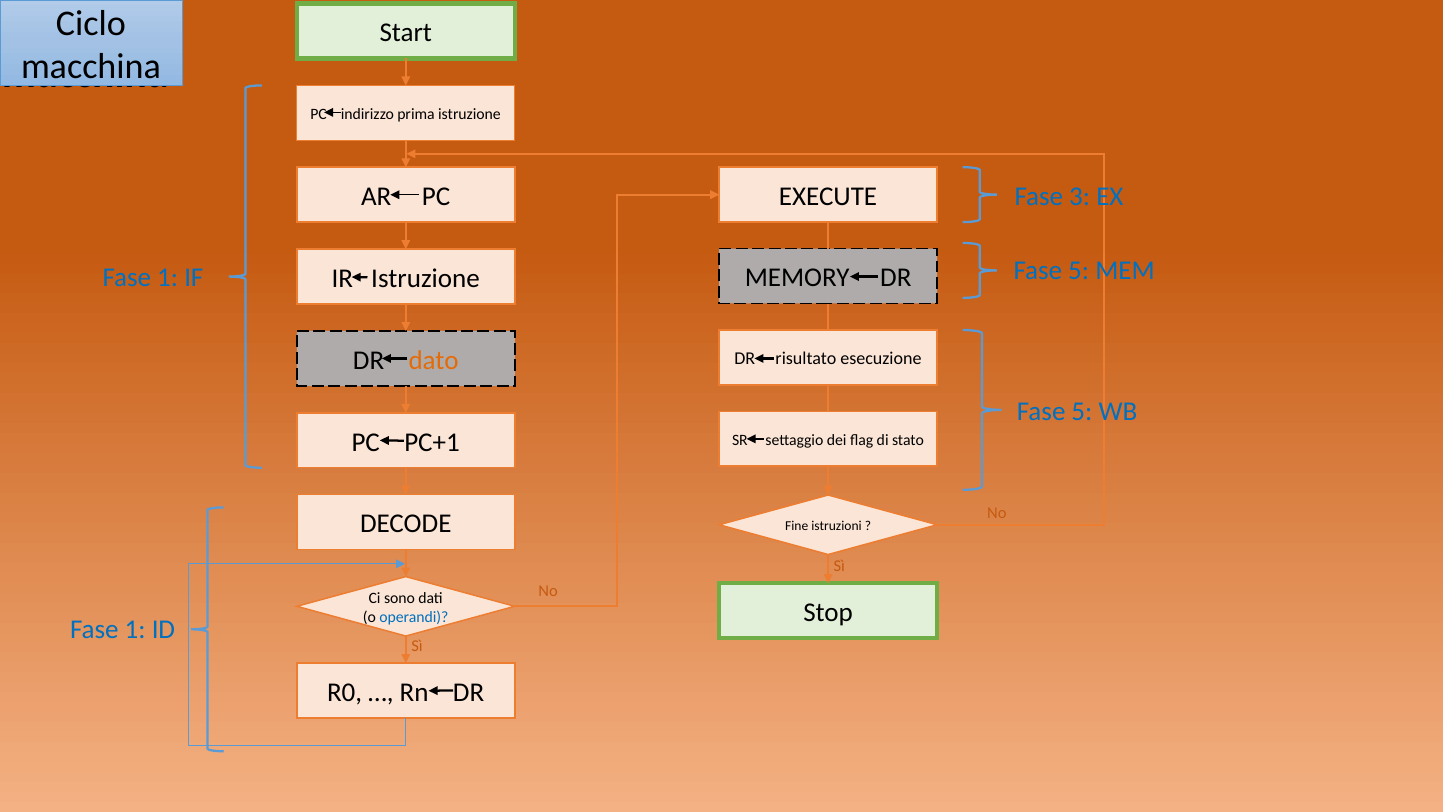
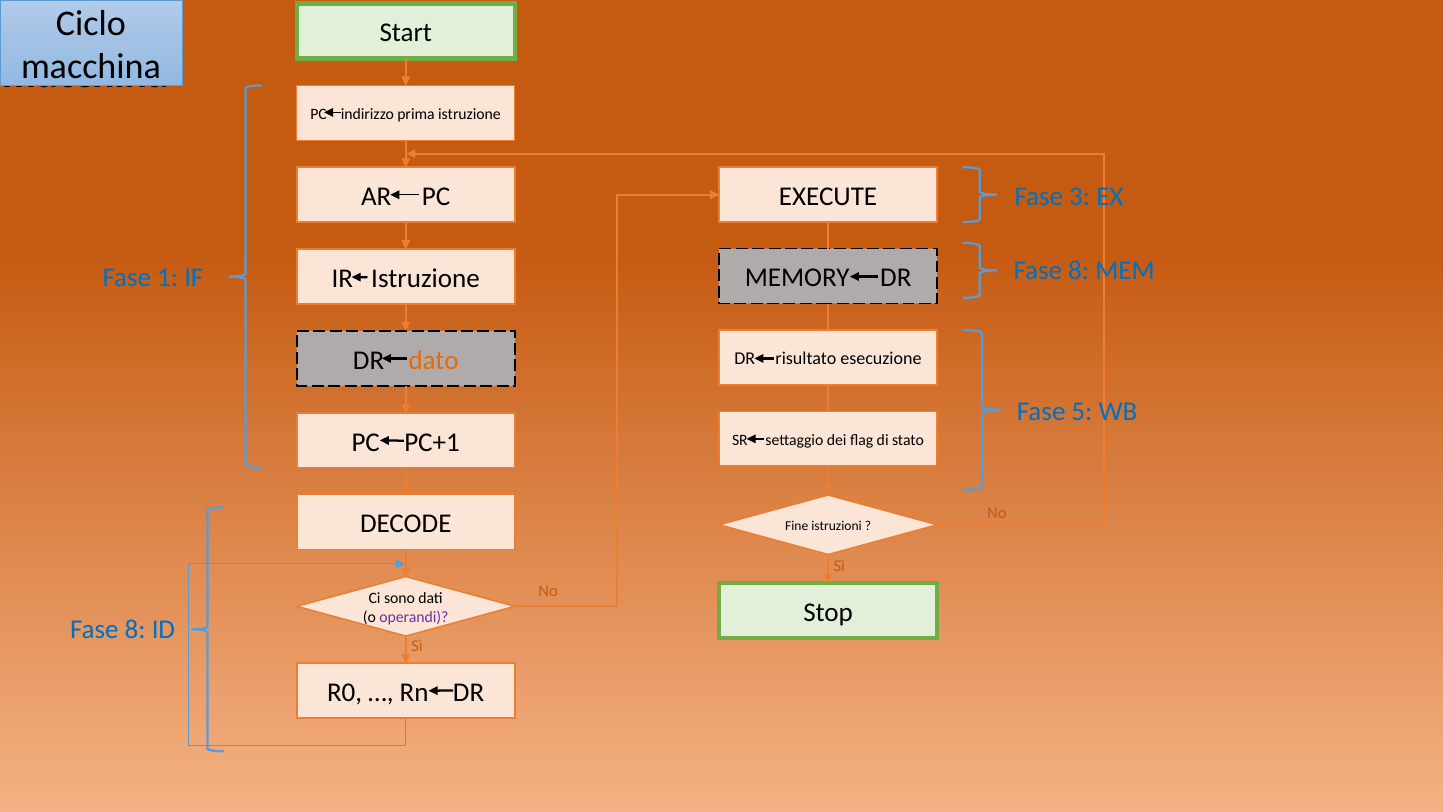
5: 5 -> 8 (1079, 270)
operandi colour: blue -> purple (414, 617)
1: 1 -> 8 (135, 629)
